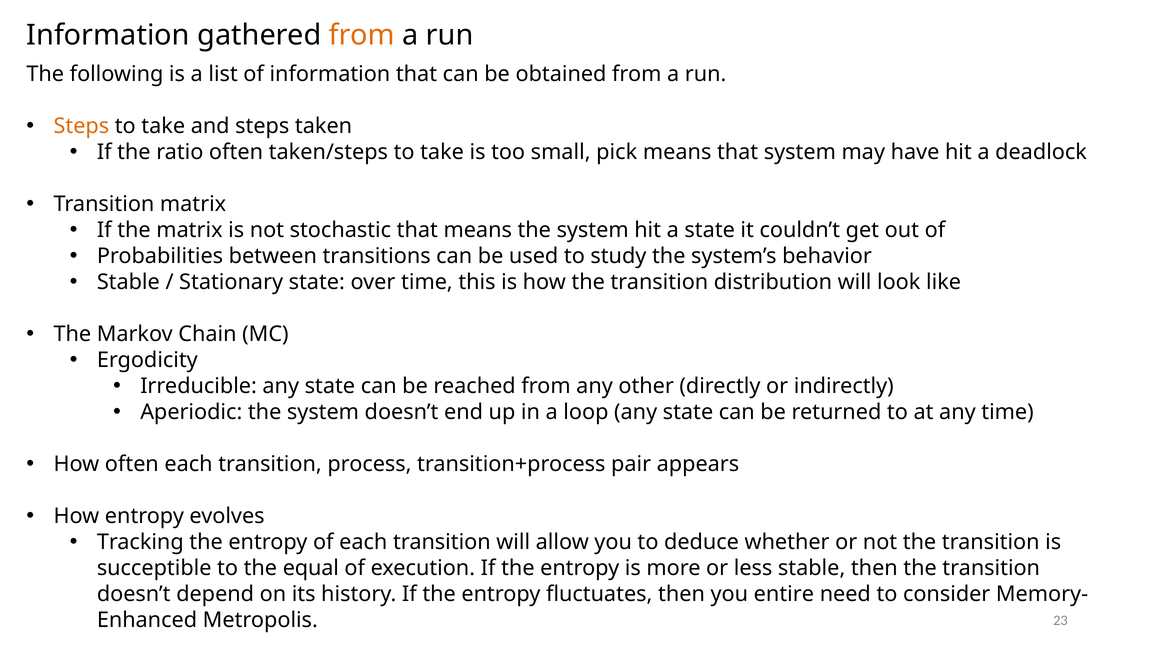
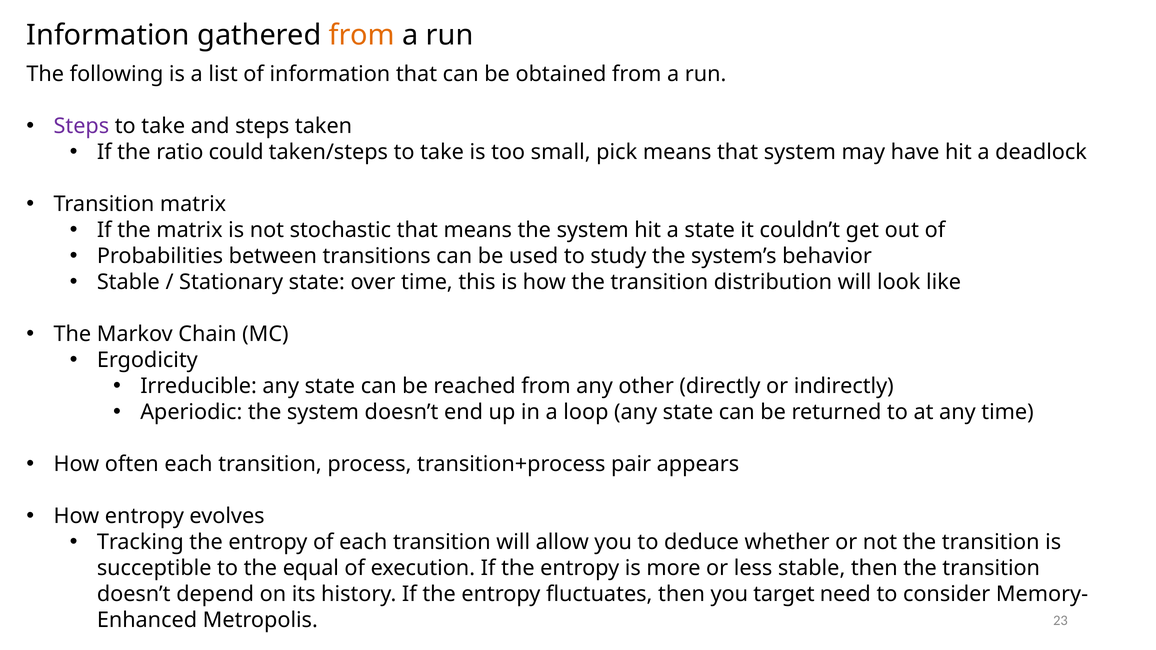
Steps colour: orange -> purple (81, 126)
ratio often: often -> could (236, 152)
entire: entire -> target (784, 595)
